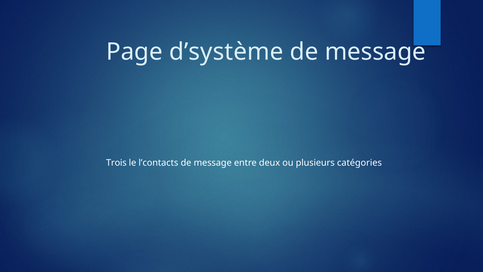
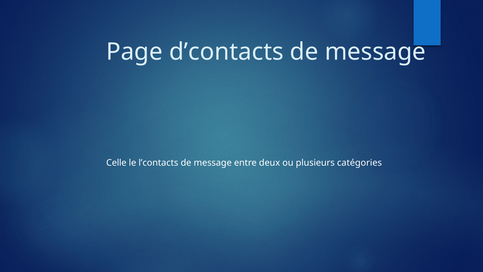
d’système: d’système -> d’contacts (226, 52)
Trois: Trois -> Celle (116, 163)
